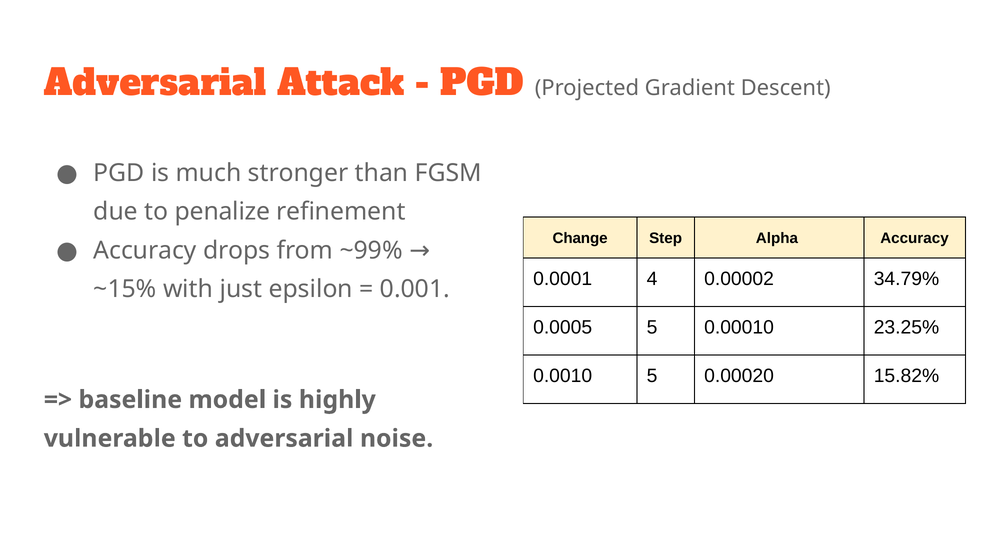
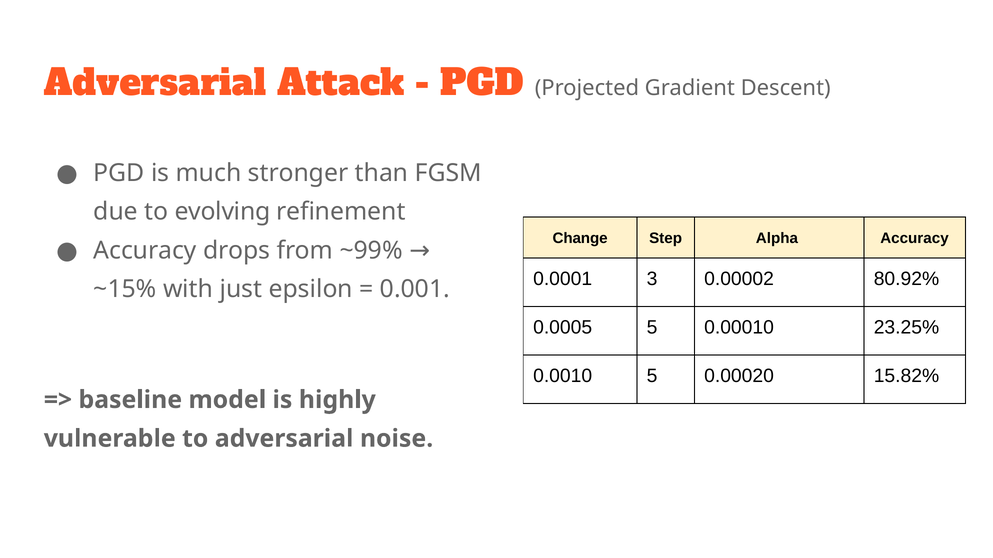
penalize: penalize -> evolving (222, 212)
4: 4 -> 3 (652, 279)
34.79%: 34.79% -> 80.92% (906, 279)
